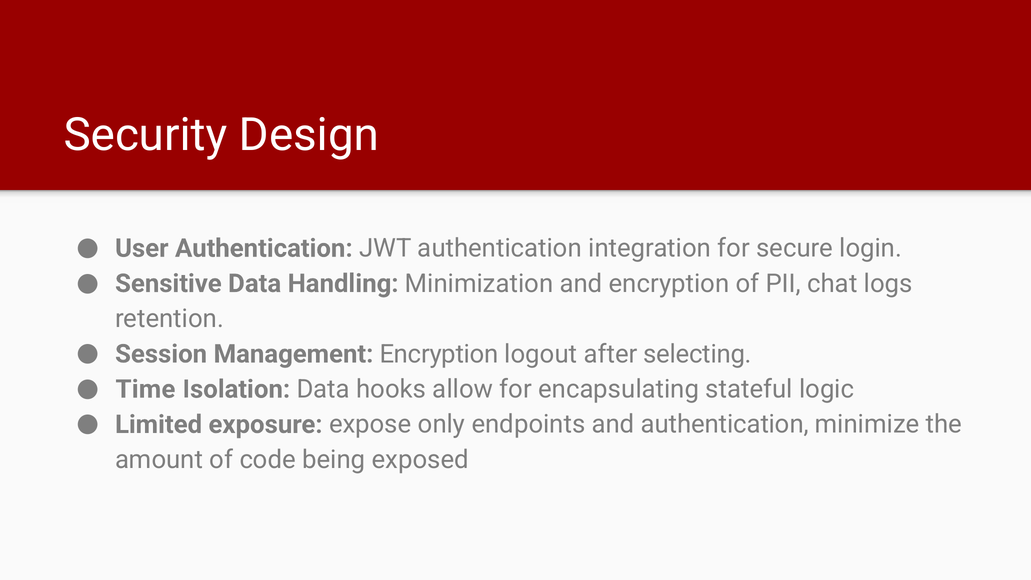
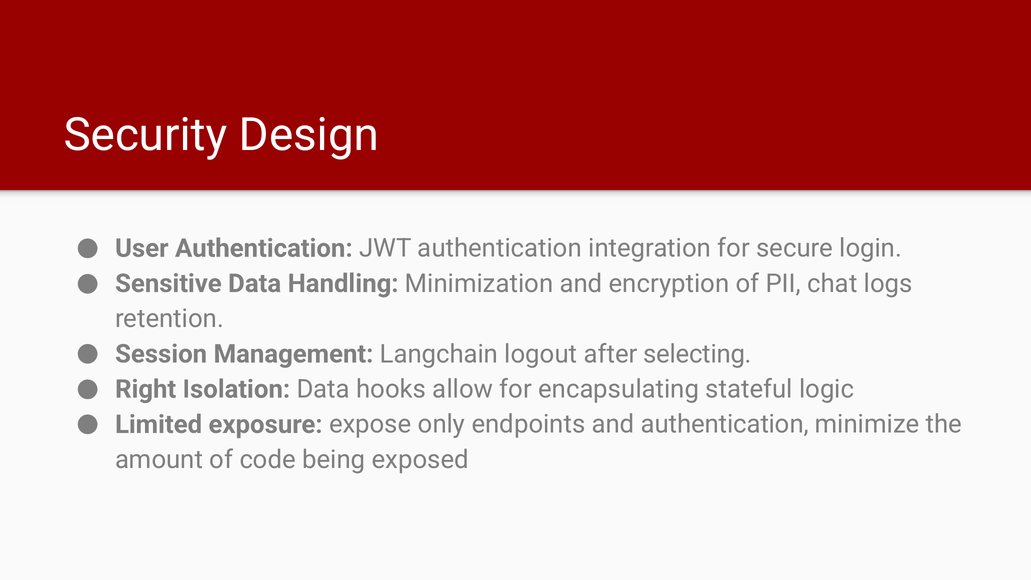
Management Encryption: Encryption -> Langchain (439, 354)
Time: Time -> Right (146, 389)
